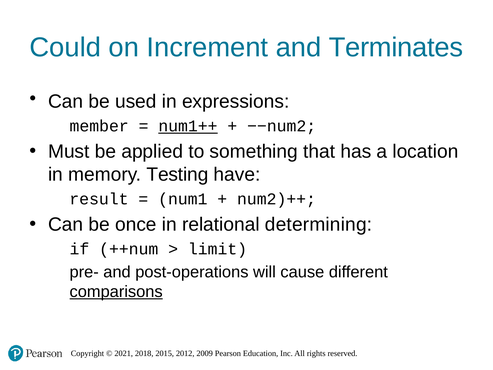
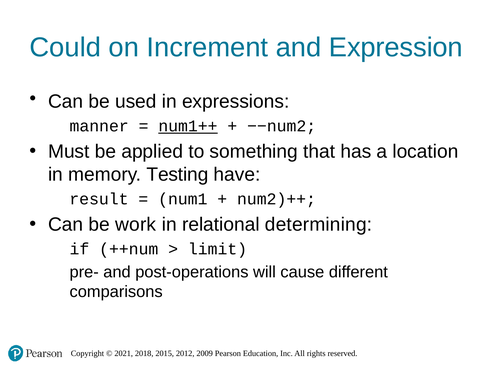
Terminates: Terminates -> Expression (396, 48)
member: member -> manner (99, 126)
once: once -> work (136, 224)
comparisons underline: present -> none (116, 292)
